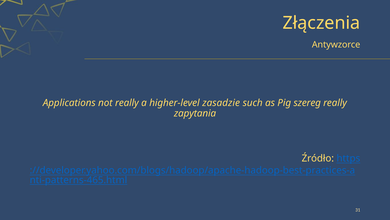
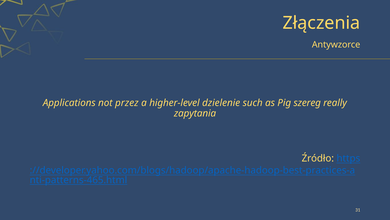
not really: really -> przez (127, 103)
zasadzie: zasadzie -> dzielenie (221, 103)
